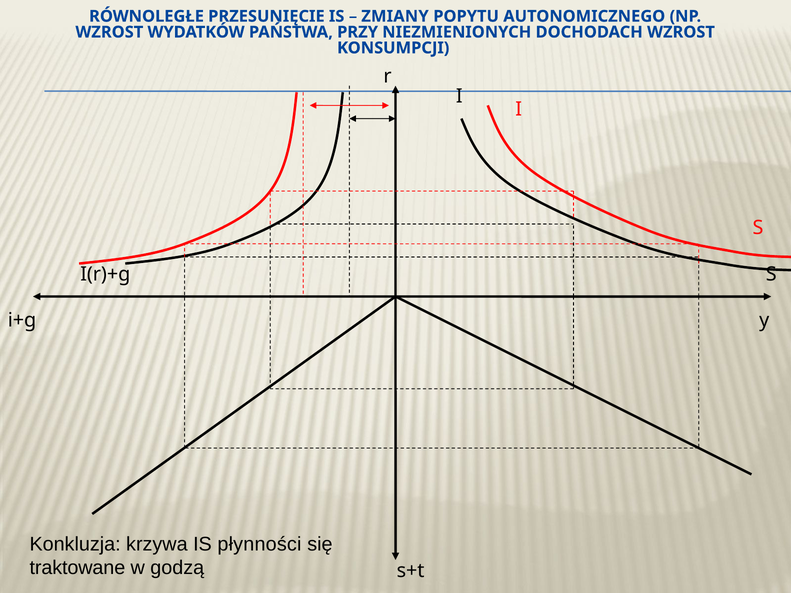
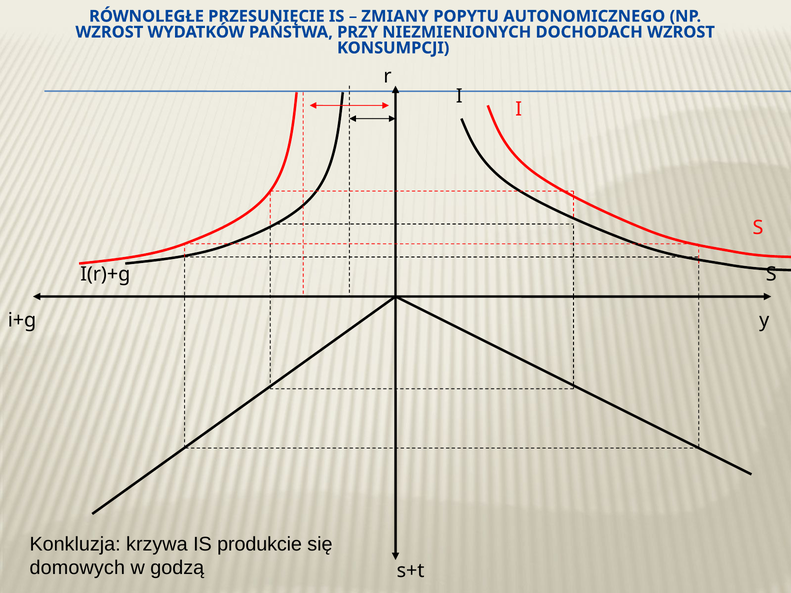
płynności: płynności -> produkcie (260, 544)
traktowane: traktowane -> domowych (77, 568)
